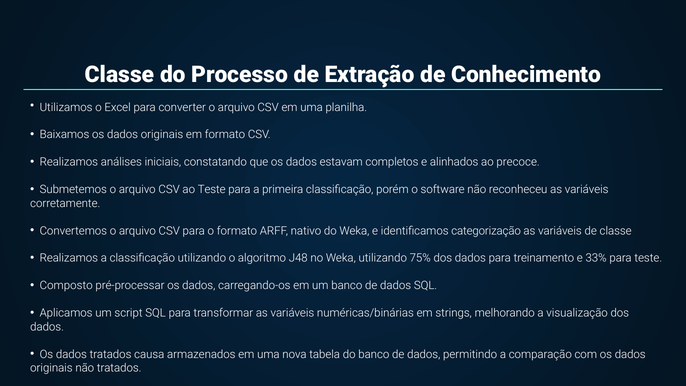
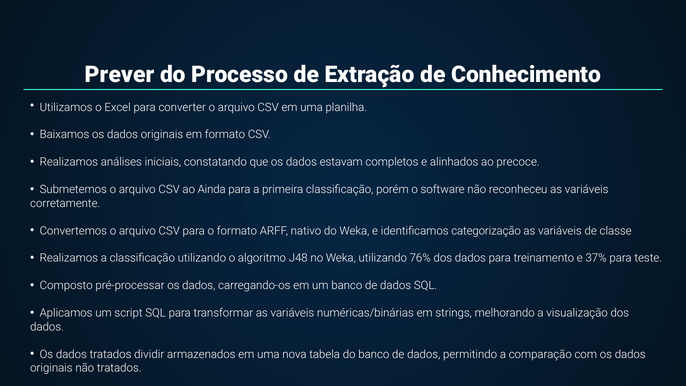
Classe: Classe -> Prever (120, 75)
ao Teste: Teste -> Ainda (212, 190)
75%: 75% -> 76% (420, 258)
33%: 33% -> 37% (596, 258)
causa: causa -> dividir (149, 354)
